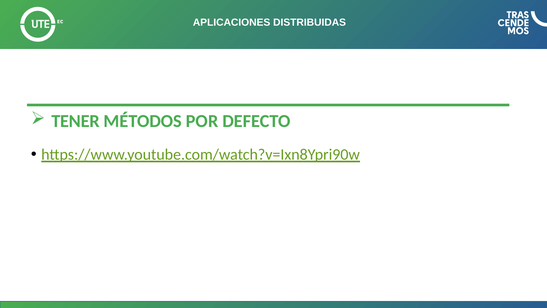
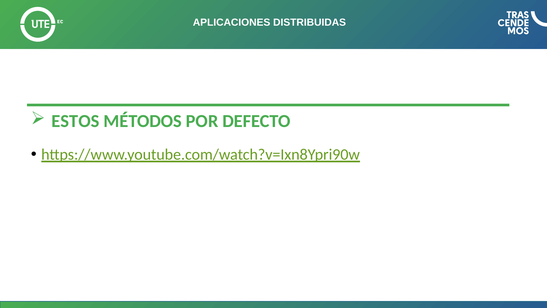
TENER: TENER -> ESTOS (75, 121)
